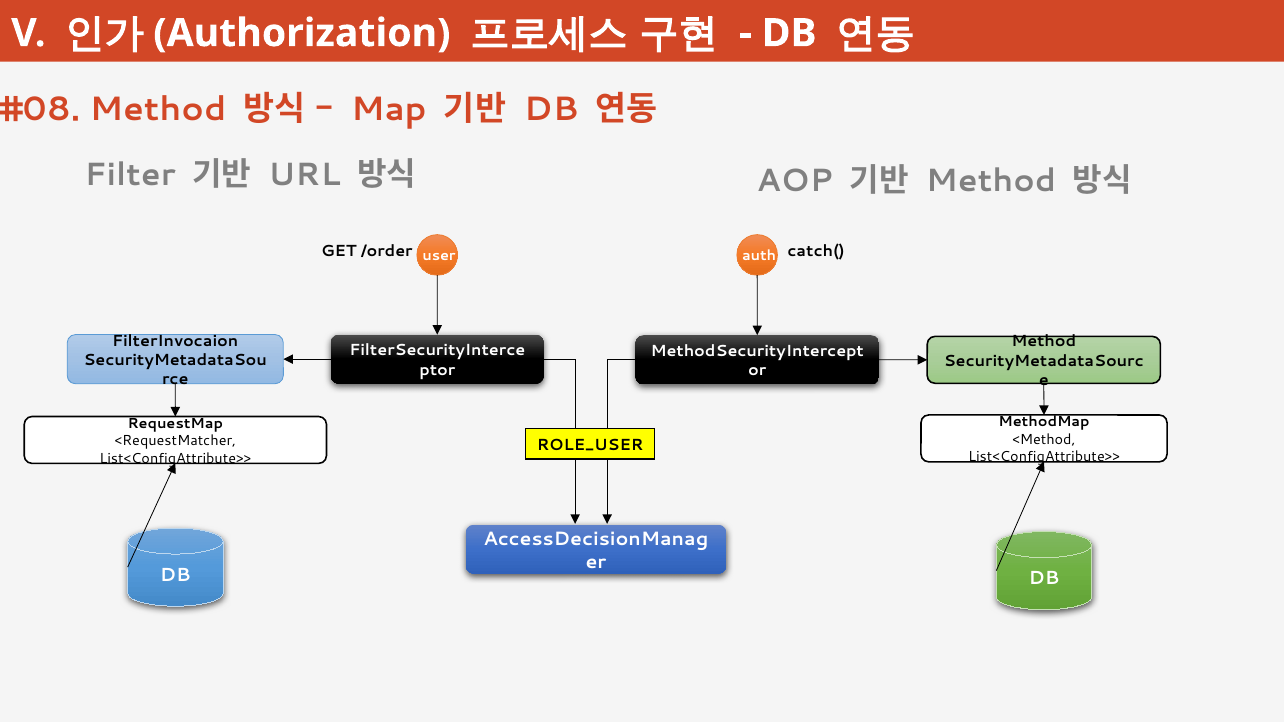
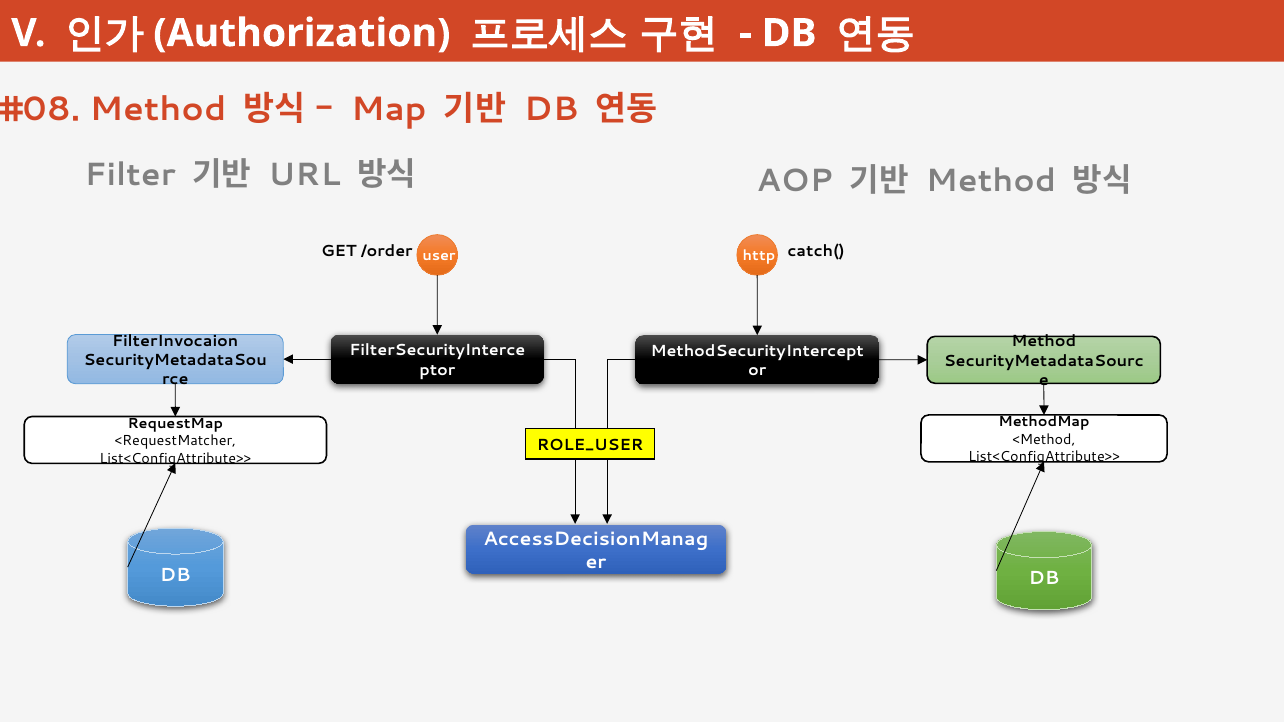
auth: auth -> http (759, 256)
